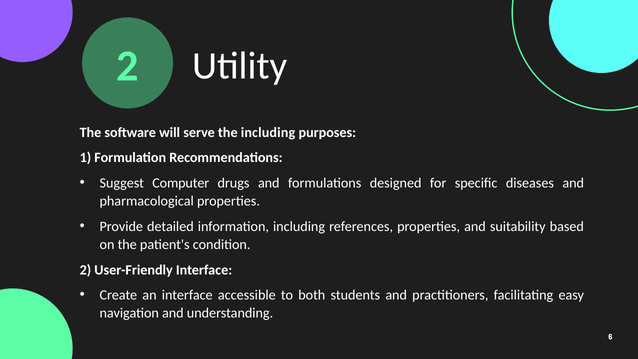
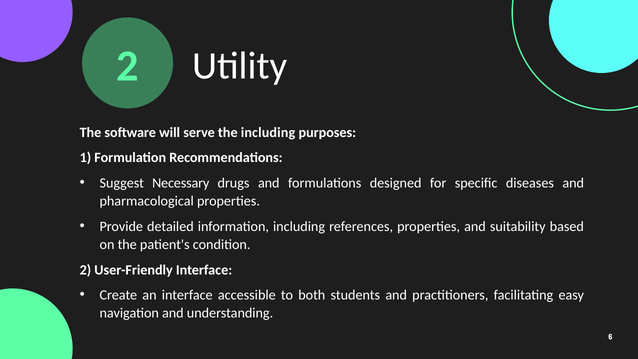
Computer: Computer -> Necessary (181, 183)
